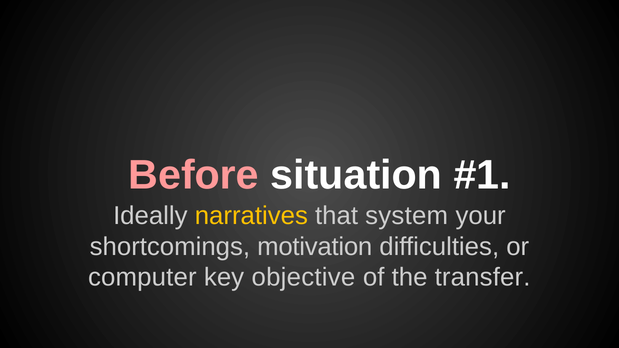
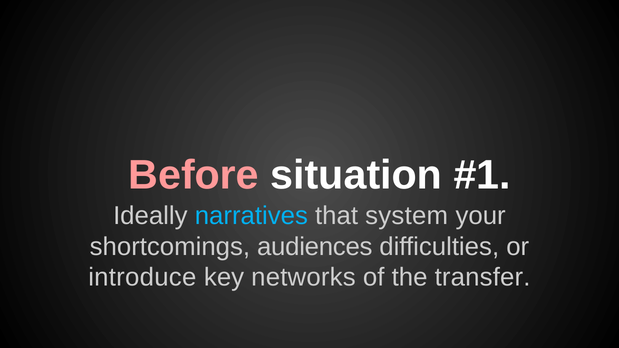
narratives colour: yellow -> light blue (251, 216)
motivation: motivation -> audiences (315, 247)
computer: computer -> introduce (142, 278)
objective: objective -> networks (303, 278)
